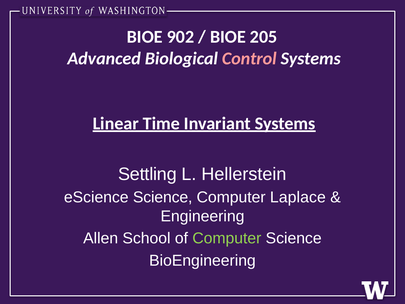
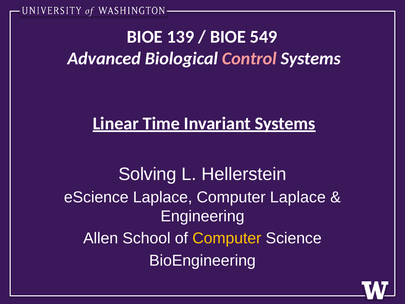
902: 902 -> 139 (180, 37)
205: 205 -> 549 (264, 37)
Settling: Settling -> Solving (147, 174)
eScience Science: Science -> Laplace (163, 197)
Computer colour: light green -> yellow (227, 238)
